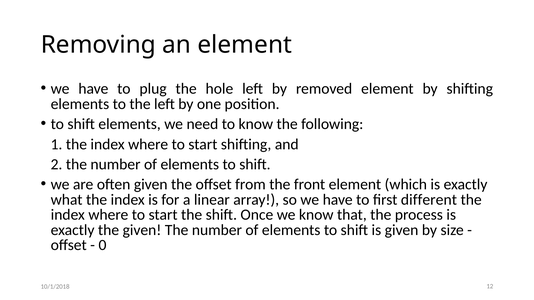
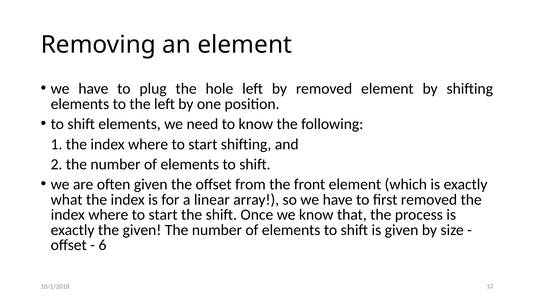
first different: different -> removed (429, 200)
0: 0 -> 6 (102, 245)
